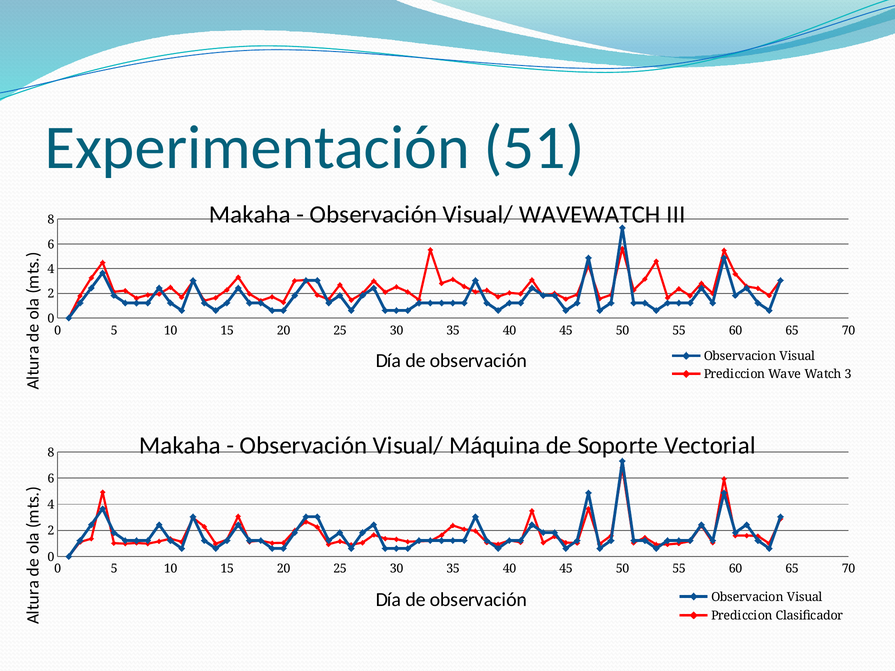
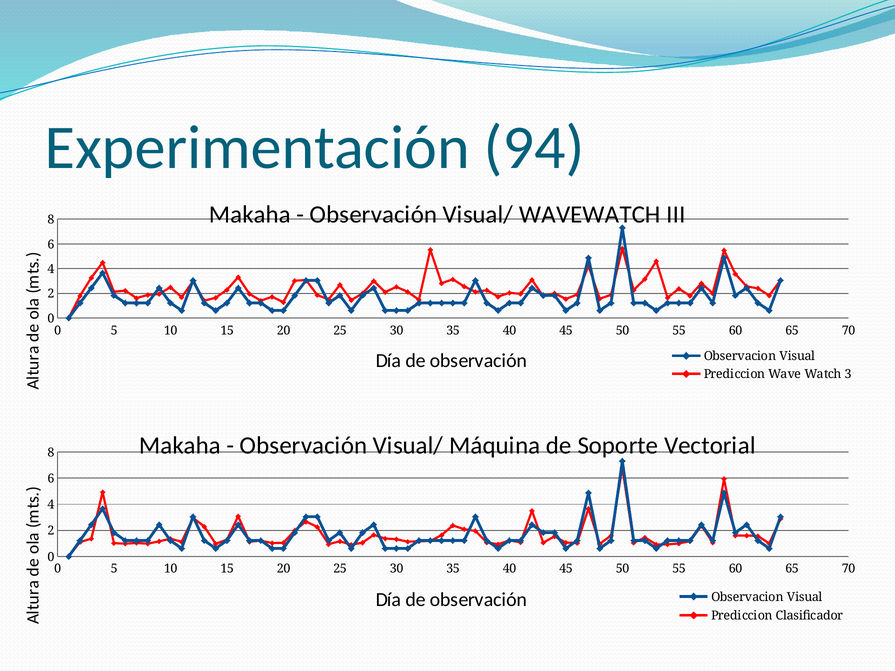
51: 51 -> 94 (534, 148)
